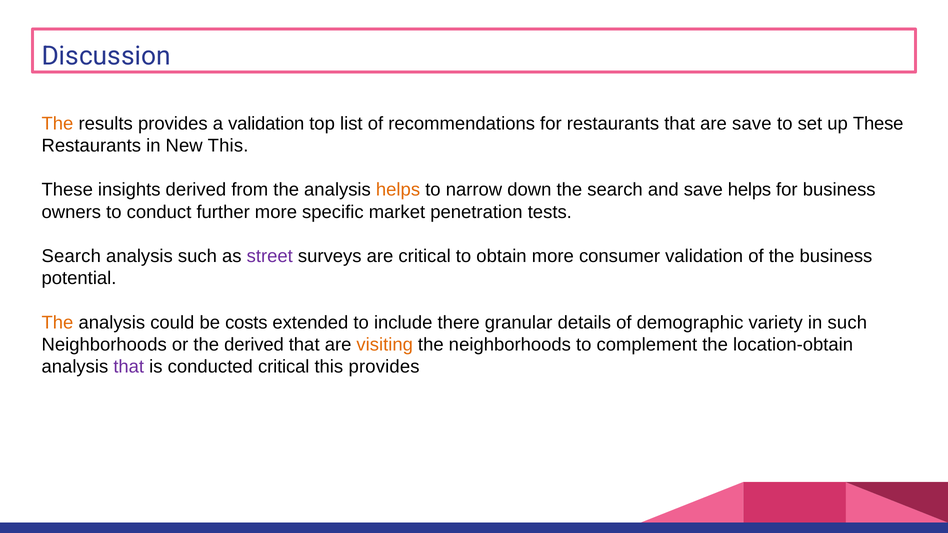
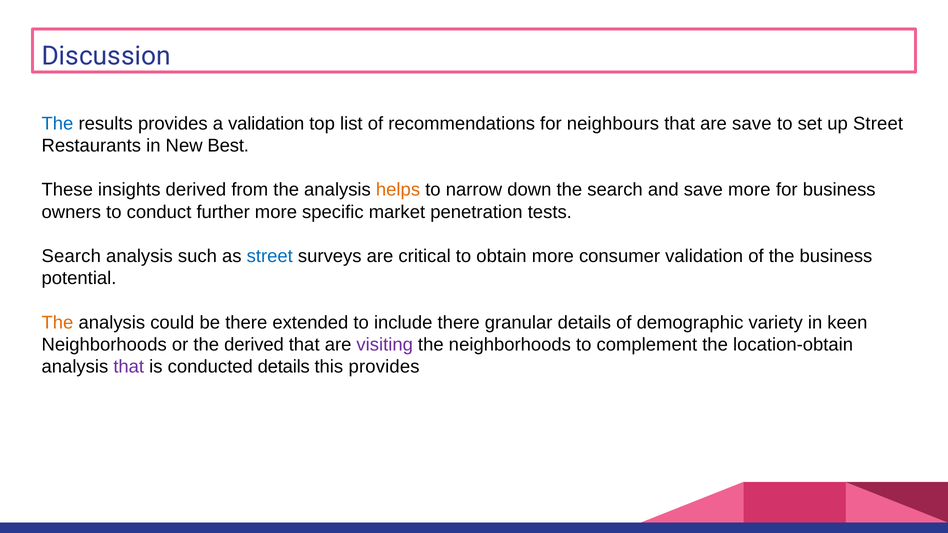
The colour: orange -> blue (57, 124)
for restaurants: restaurants -> neighbours (613, 124)
up These: These -> Street (878, 124)
New This: This -> Best (228, 146)
save helps: helps -> more (749, 190)
street colour: purple -> blue (270, 256)
be costs: costs -> there (246, 323)
in such: such -> keen (847, 323)
visiting colour: orange -> purple (385, 345)
conducted critical: critical -> details (284, 367)
